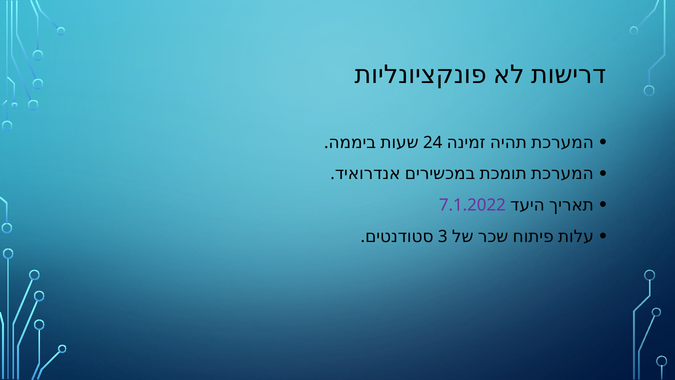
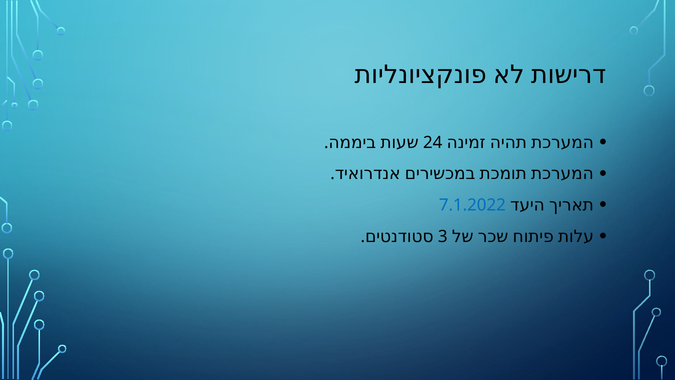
7.1.2022 colour: purple -> blue (472, 205)
